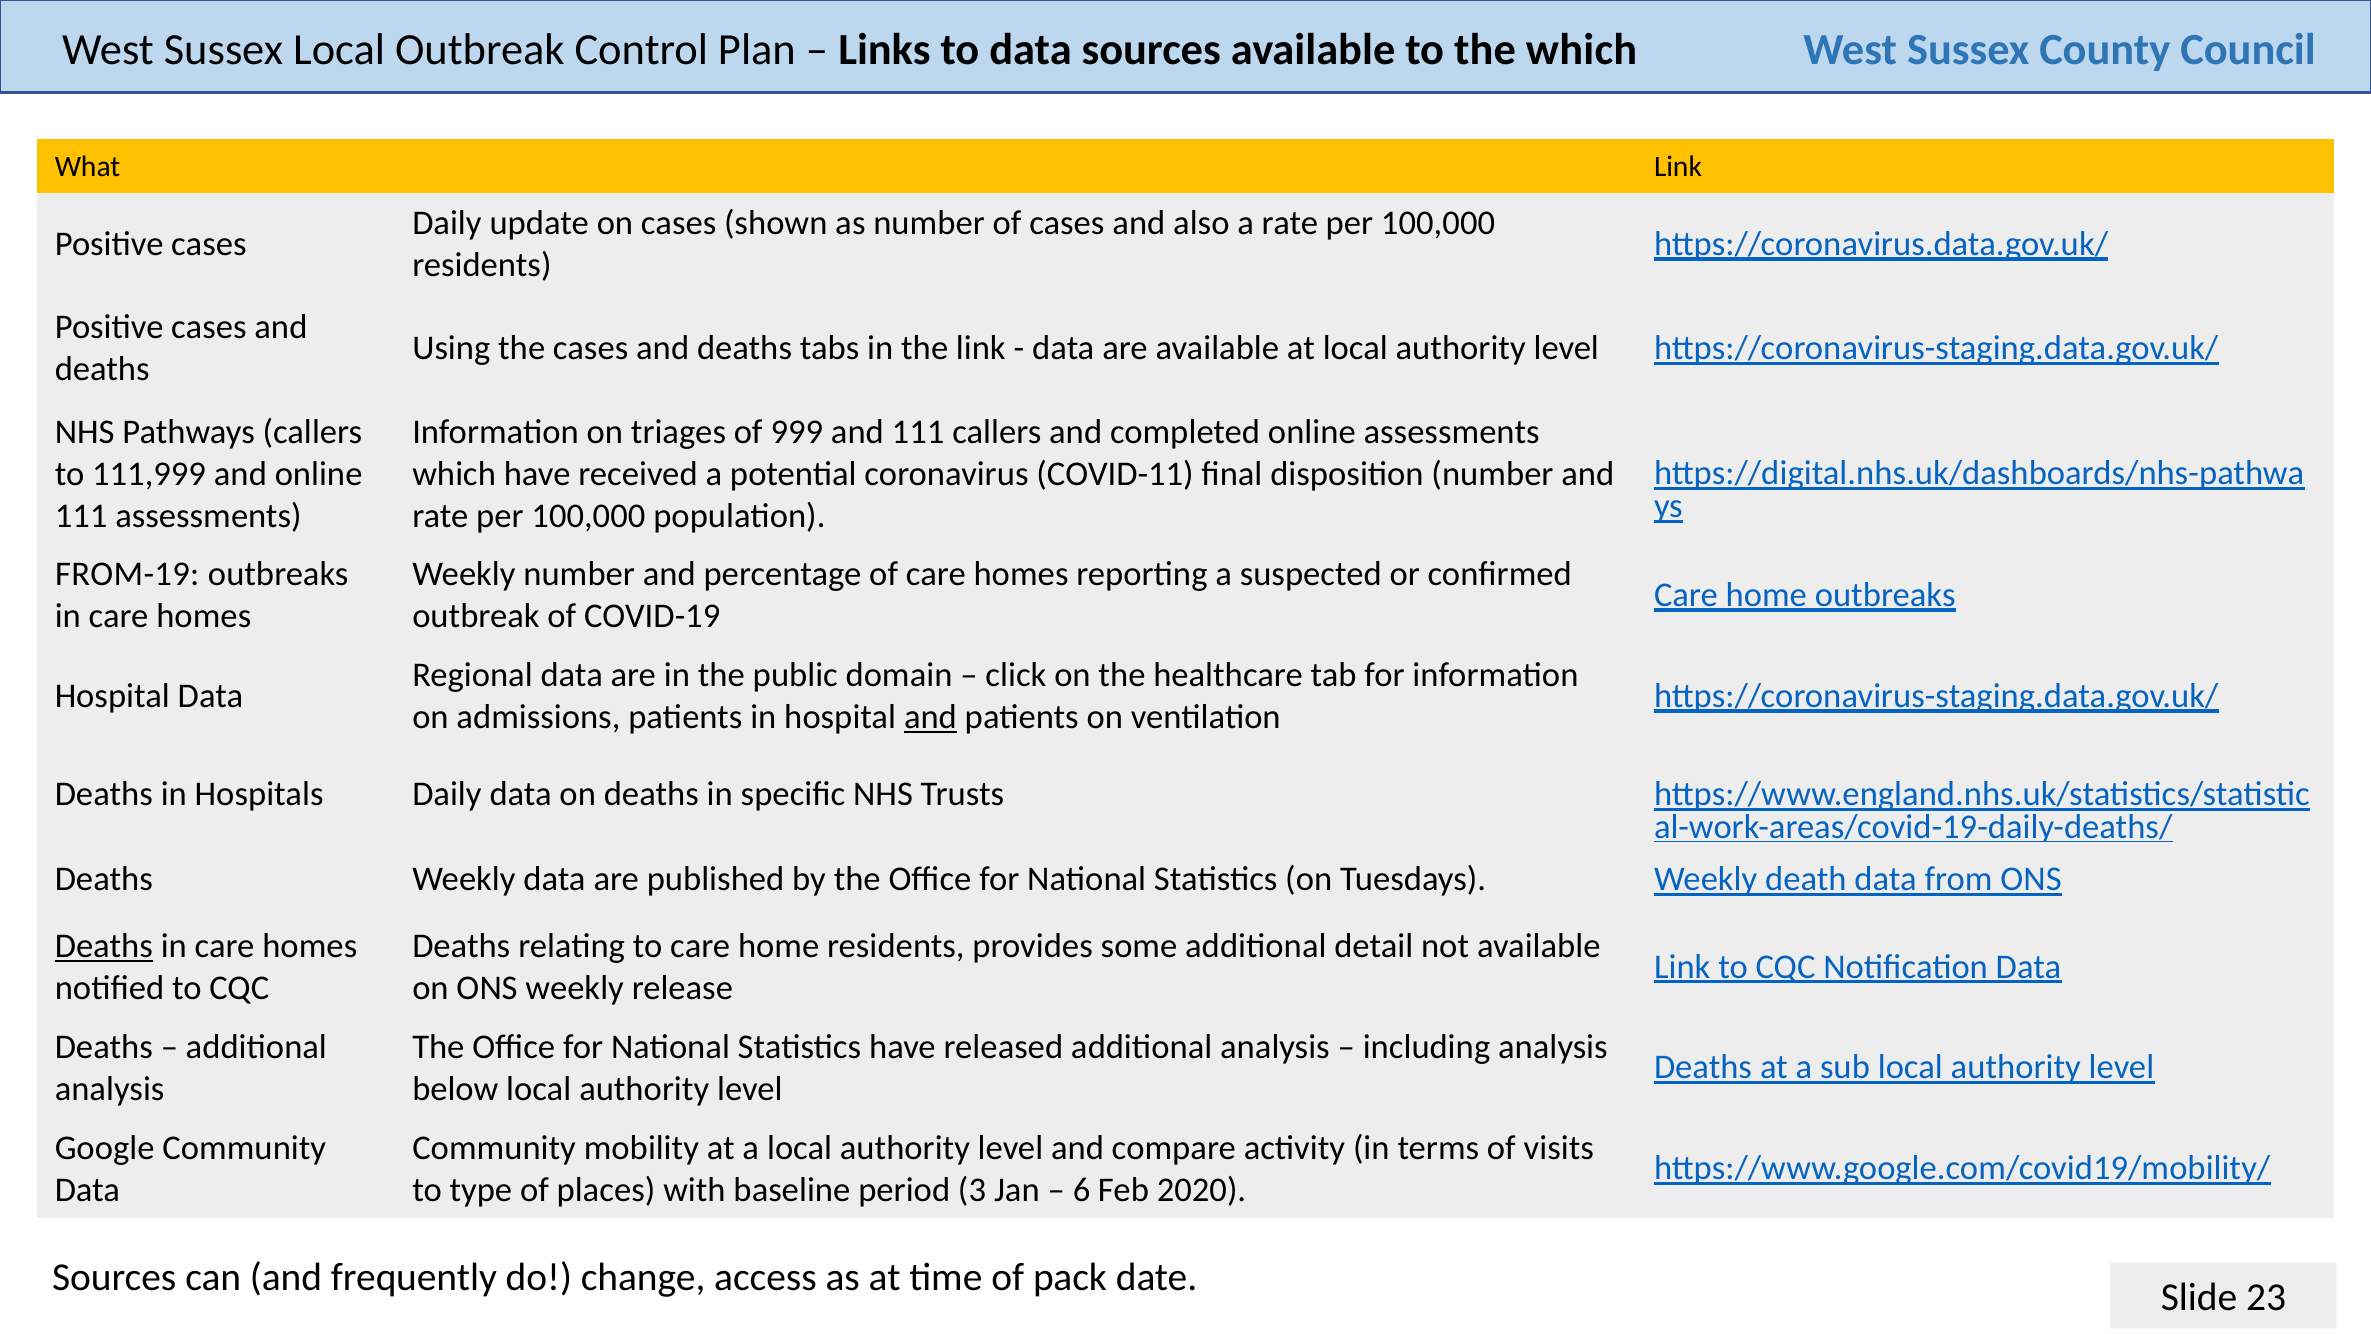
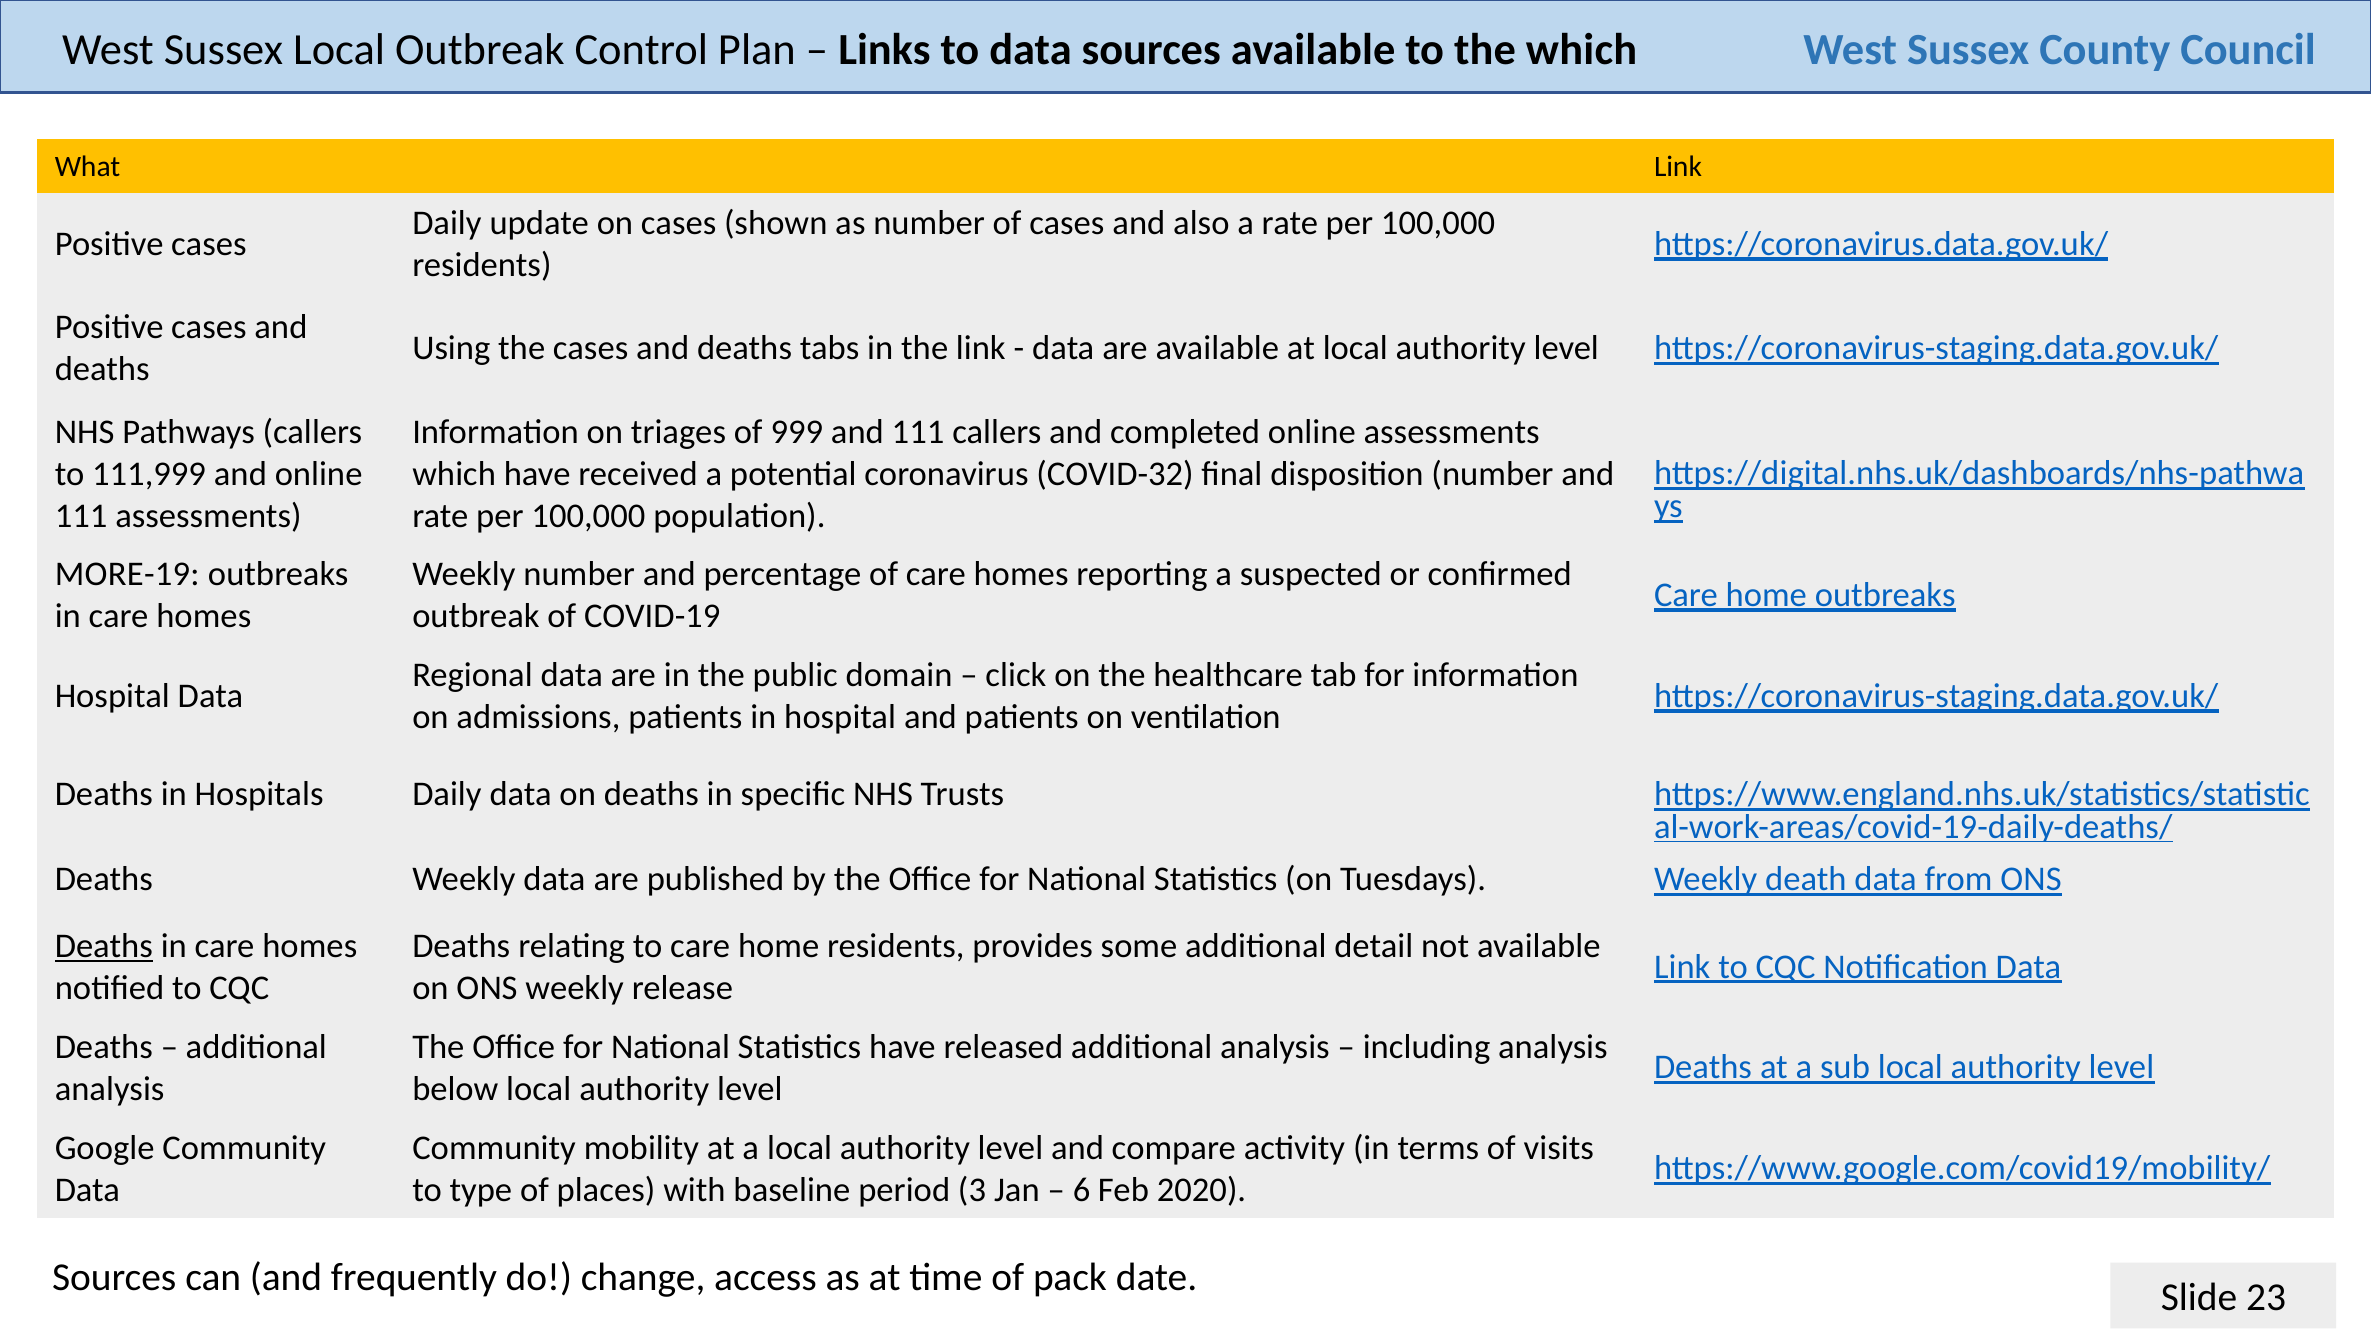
COVID-11: COVID-11 -> COVID-32 (1115, 474)
FROM-19: FROM-19 -> MORE-19 (127, 574)
and underline: present -> none (930, 717)
